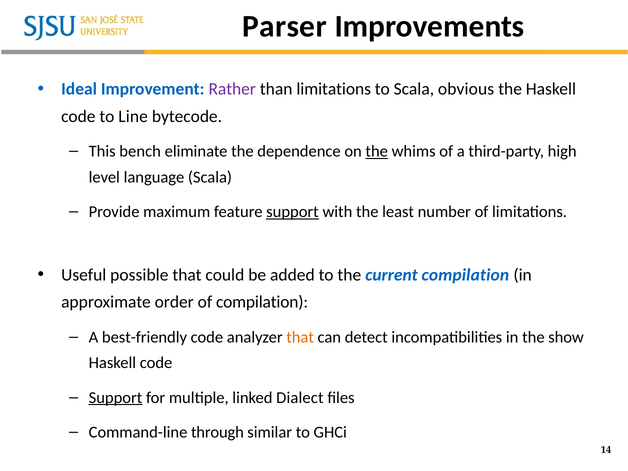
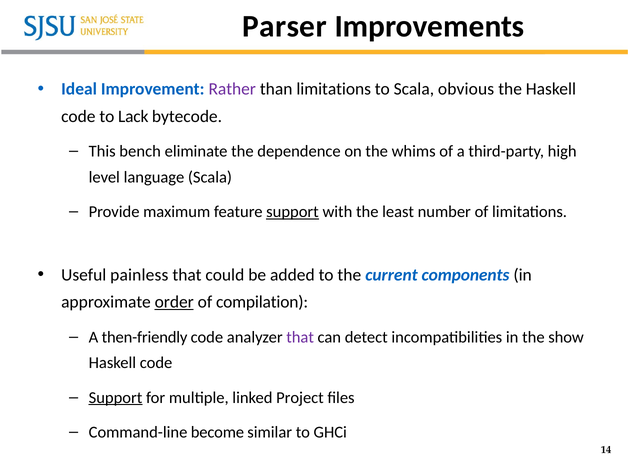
Line: Line -> Lack (133, 116)
the underline: present -> none (377, 151)
possible: possible -> painless (139, 275)
current compilation: compilation -> components (465, 275)
order underline: none -> present (174, 302)
best-friendly: best-friendly -> then-friendly (145, 337)
that colour: orange -> purple (300, 337)
Dialect: Dialect -> Project (300, 398)
through: through -> become (217, 432)
